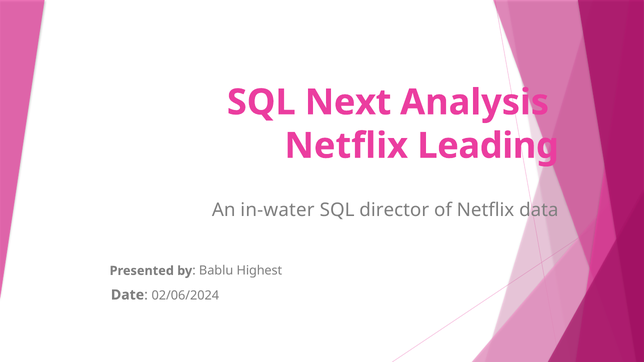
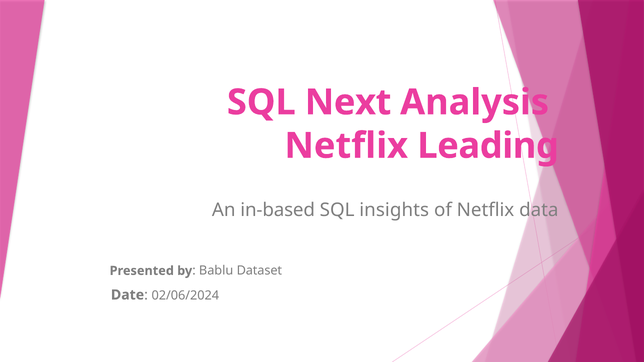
in-water: in-water -> in-based (278, 210)
director: director -> insights (394, 210)
Highest: Highest -> Dataset (259, 271)
